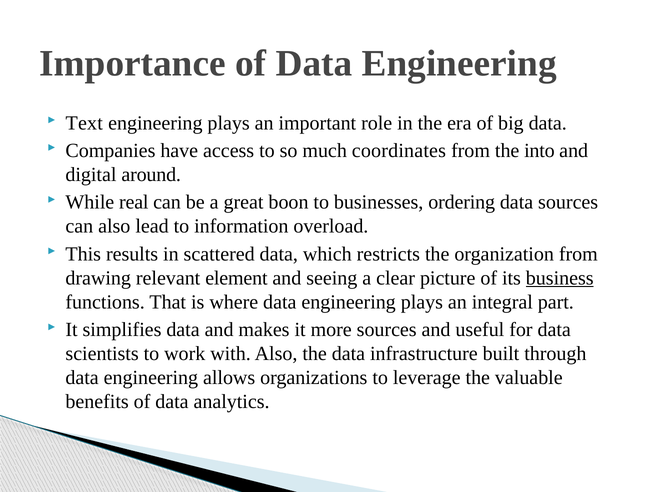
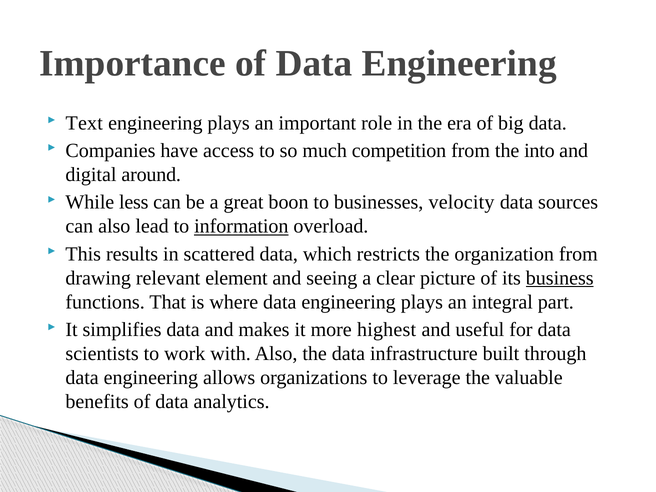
coordinates: coordinates -> competition (399, 151)
real: real -> less (134, 202)
ordering: ordering -> velocity (462, 202)
information underline: none -> present (241, 226)
more sources: sources -> highest (387, 330)
